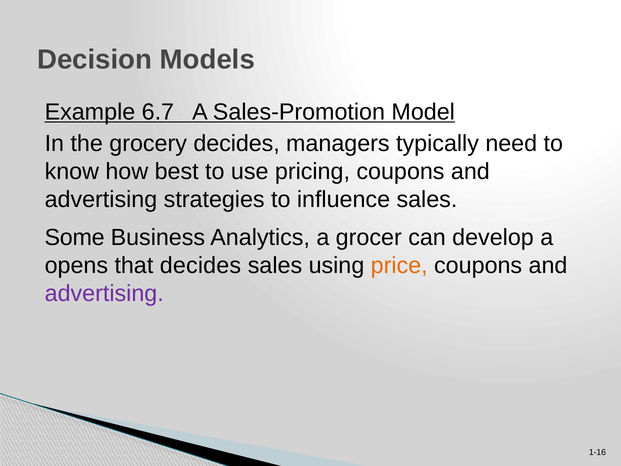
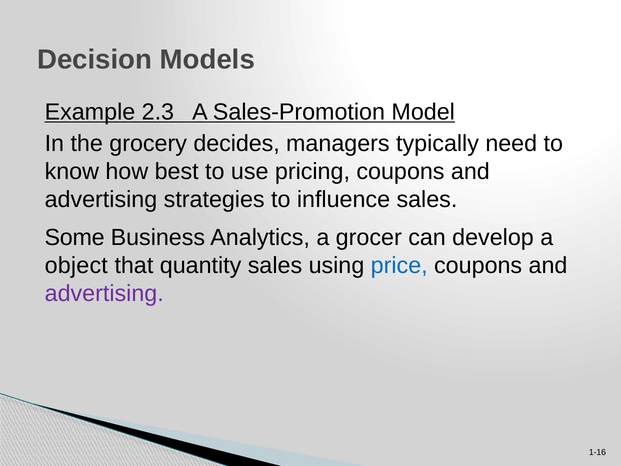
6.7: 6.7 -> 2.3 (158, 112)
opens: opens -> object (76, 266)
that decides: decides -> quantity (201, 266)
price colour: orange -> blue (399, 266)
